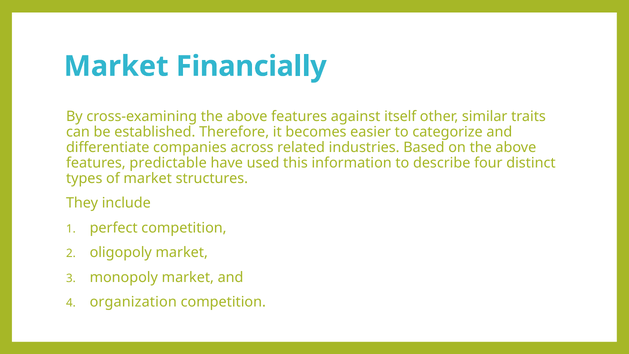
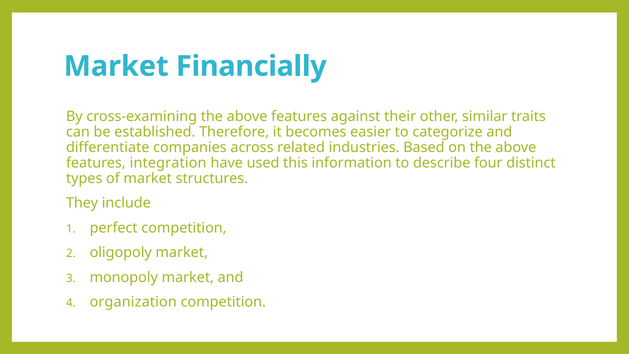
itself: itself -> their (400, 116)
predictable: predictable -> integration (168, 163)
